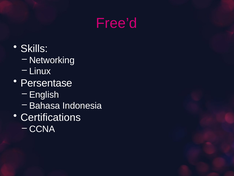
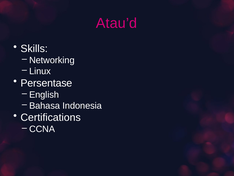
Free’d: Free’d -> Atau’d (117, 23)
